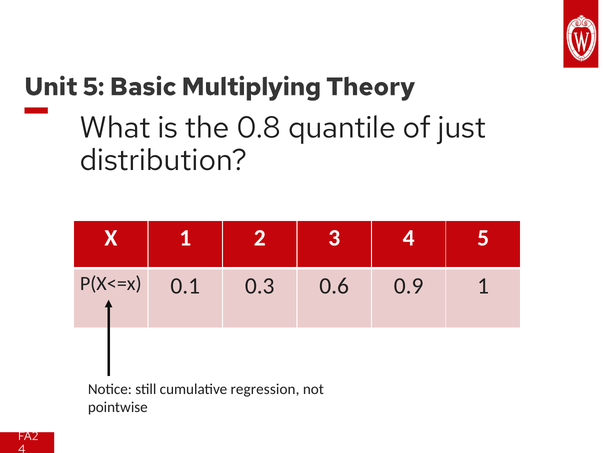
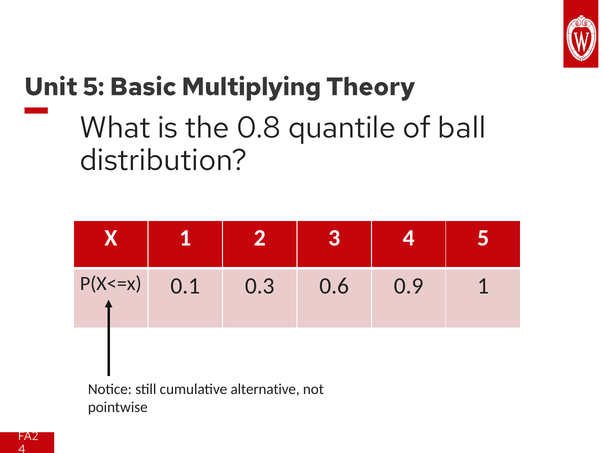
just: just -> ball (462, 128)
regression: regression -> alternative (265, 389)
